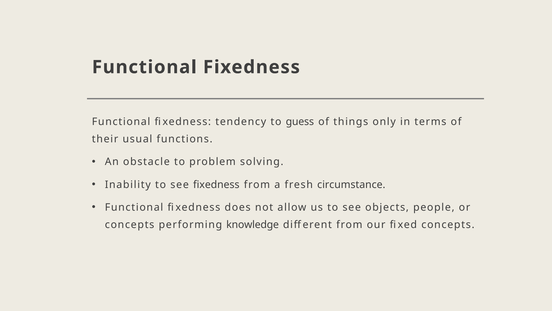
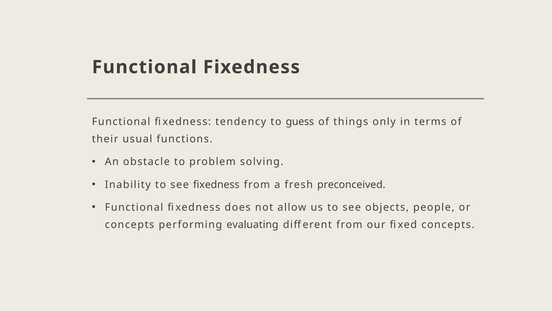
circumstance: circumstance -> preconceived (351, 184)
knowledge: knowledge -> evaluating (252, 224)
